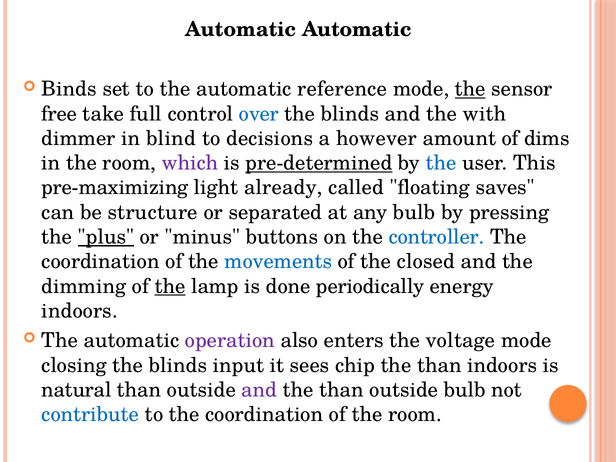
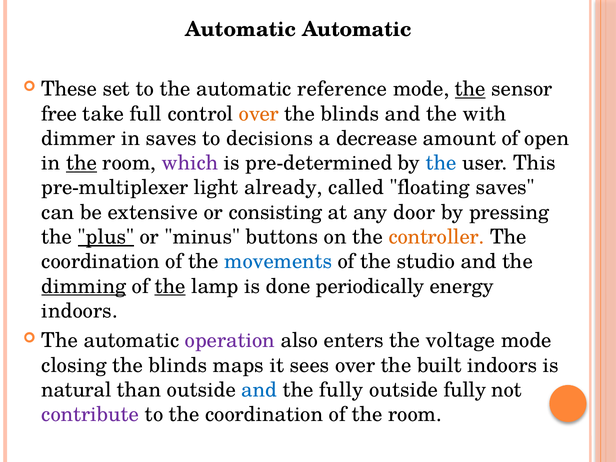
Binds: Binds -> These (69, 89)
over colour: blue -> orange (259, 114)
in blind: blind -> saves (171, 138)
however: however -> decrease (377, 138)
dims: dims -> open (547, 138)
the underline: none -> present (81, 163)
pre-determined underline: present -> none (319, 163)
pre-maximizing: pre-maximizing -> pre-multiplexer (115, 188)
structure: structure -> extensive (153, 212)
separated: separated -> consisting (276, 212)
any bulb: bulb -> door (414, 212)
controller colour: blue -> orange (437, 237)
closed: closed -> studio (426, 262)
dimming underline: none -> present (84, 286)
input: input -> maps (238, 365)
sees chip: chip -> over (355, 365)
than: than -> built (439, 365)
and colour: purple -> blue (259, 390)
than: than -> fully (341, 390)
outside bulb: bulb -> fully (465, 390)
contribute colour: blue -> purple (90, 415)
